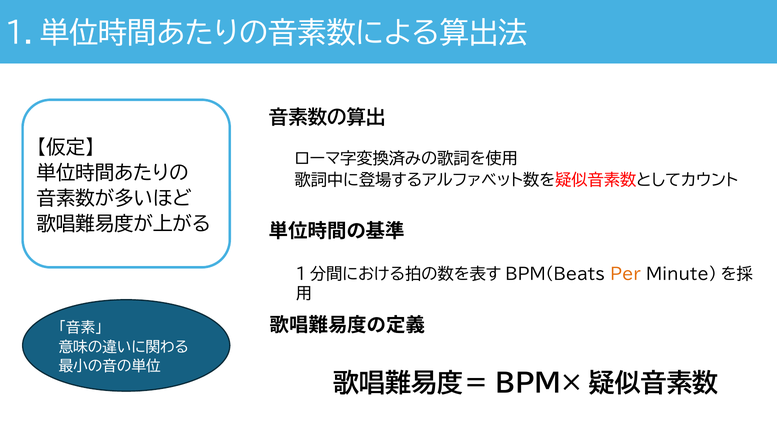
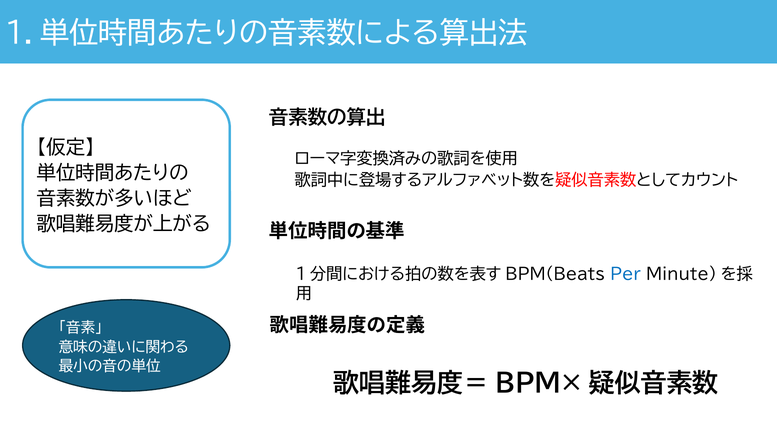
Per colour: orange -> blue (625, 275)
